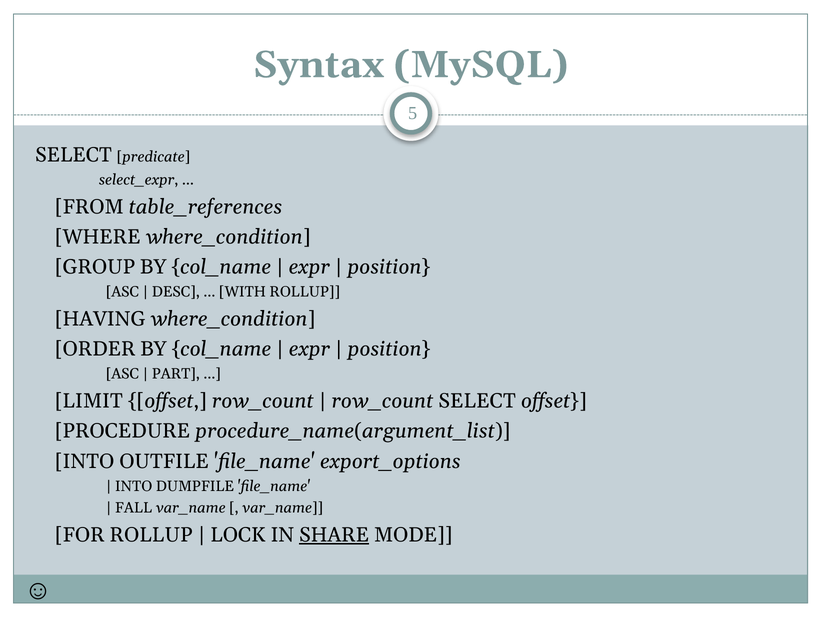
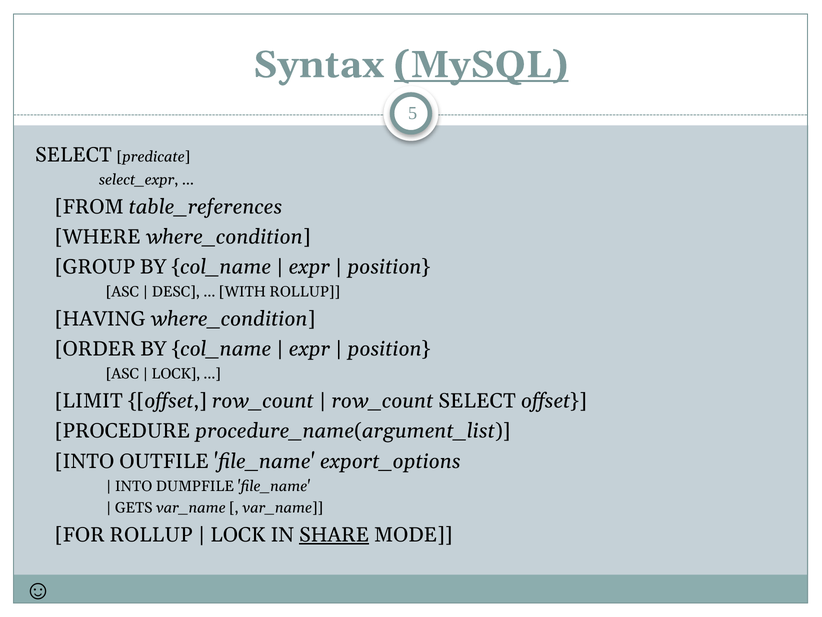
MySQL underline: none -> present (481, 65)
PART: PART -> LOCK (176, 374)
FALL: FALL -> GETS (134, 507)
